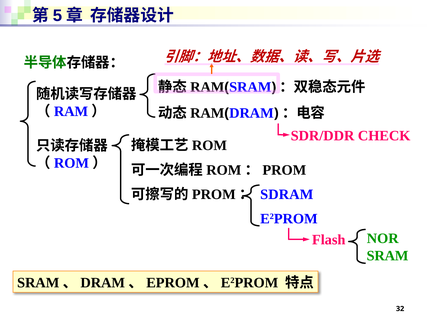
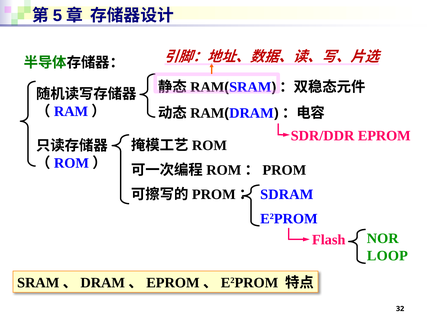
CHECK: CHECK -> EPROM (384, 136)
SRAM: SRAM -> LOOP (387, 255)
